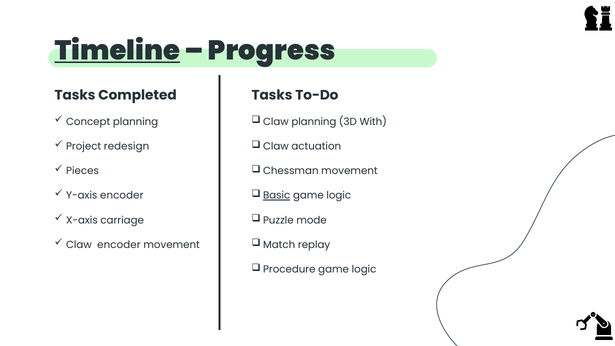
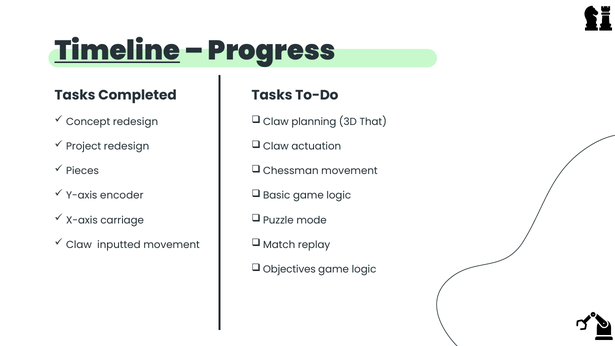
Concept planning: planning -> redesign (136, 122)
With: With -> That (373, 122)
Basic underline: present -> none (277, 196)
Claw encoder: encoder -> inputted (119, 245)
Procedure: Procedure -> Objectives (289, 269)
